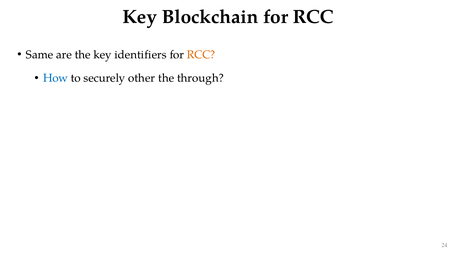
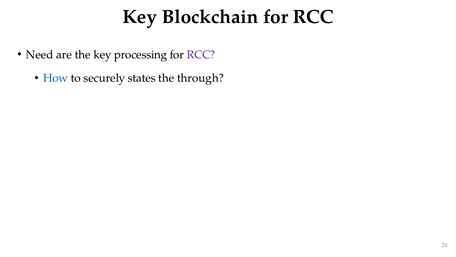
Same: Same -> Need (40, 54)
identifiers: identifiers -> processing (141, 54)
RCC colour: orange -> purple (201, 54)
other: other -> states (142, 78)
